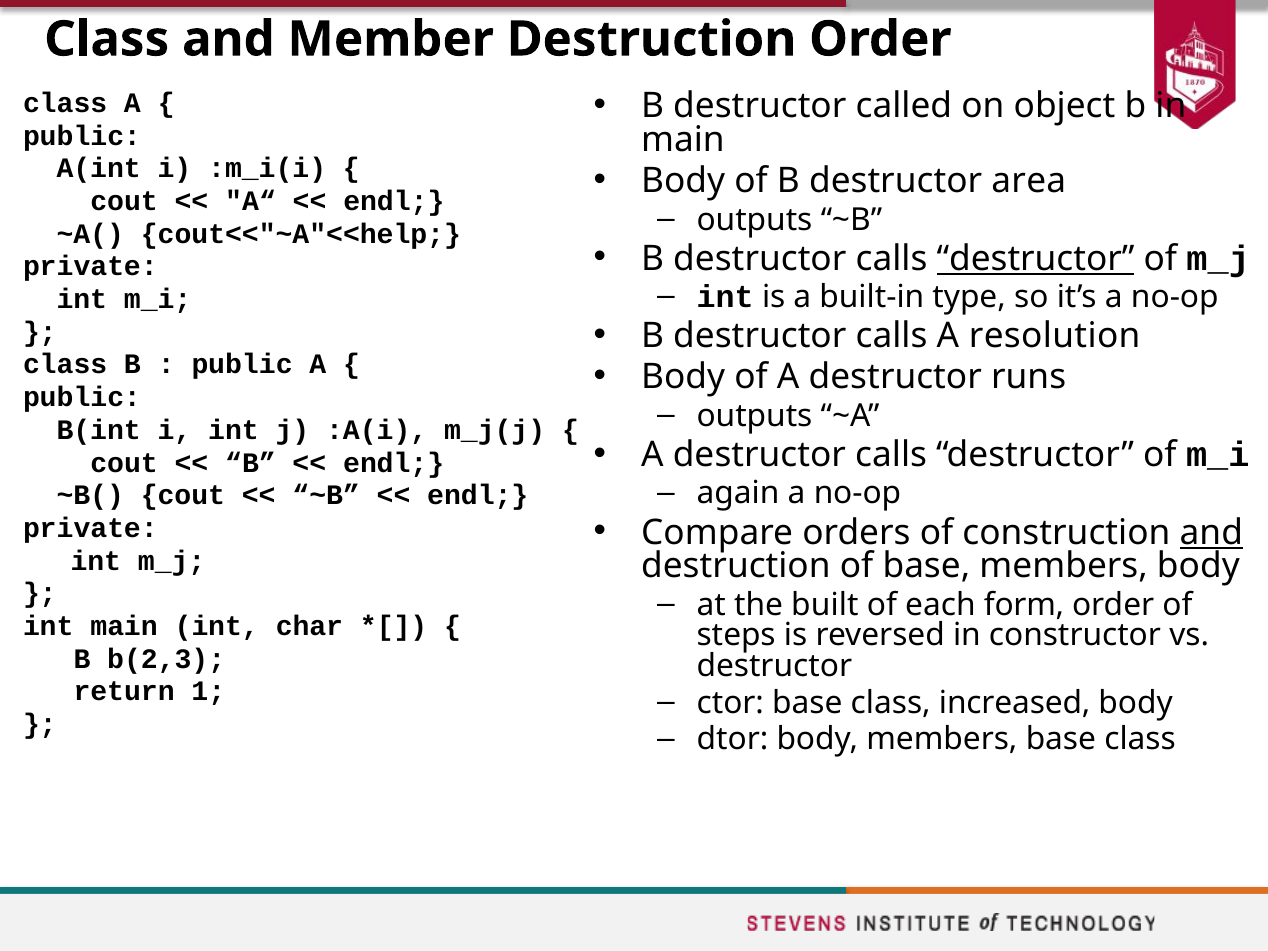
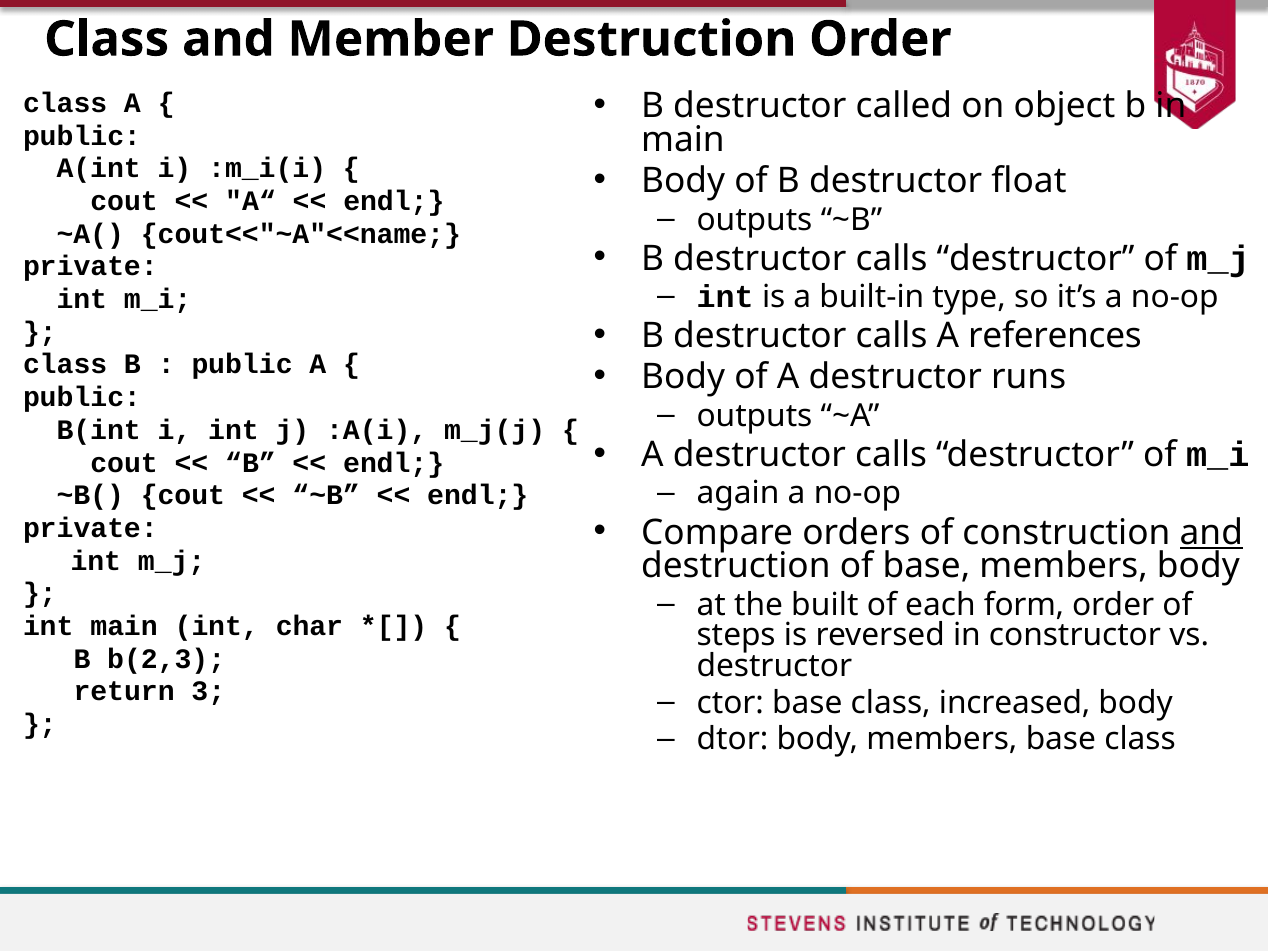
area: area -> float (1029, 181)
cout<<"~A"<<help: cout<<"~A"<<help -> cout<<"~A"<<name (301, 234)
destructor underline: present -> none (1036, 259)
resolution: resolution -> references (1055, 336)
1: 1 -> 3 (208, 692)
